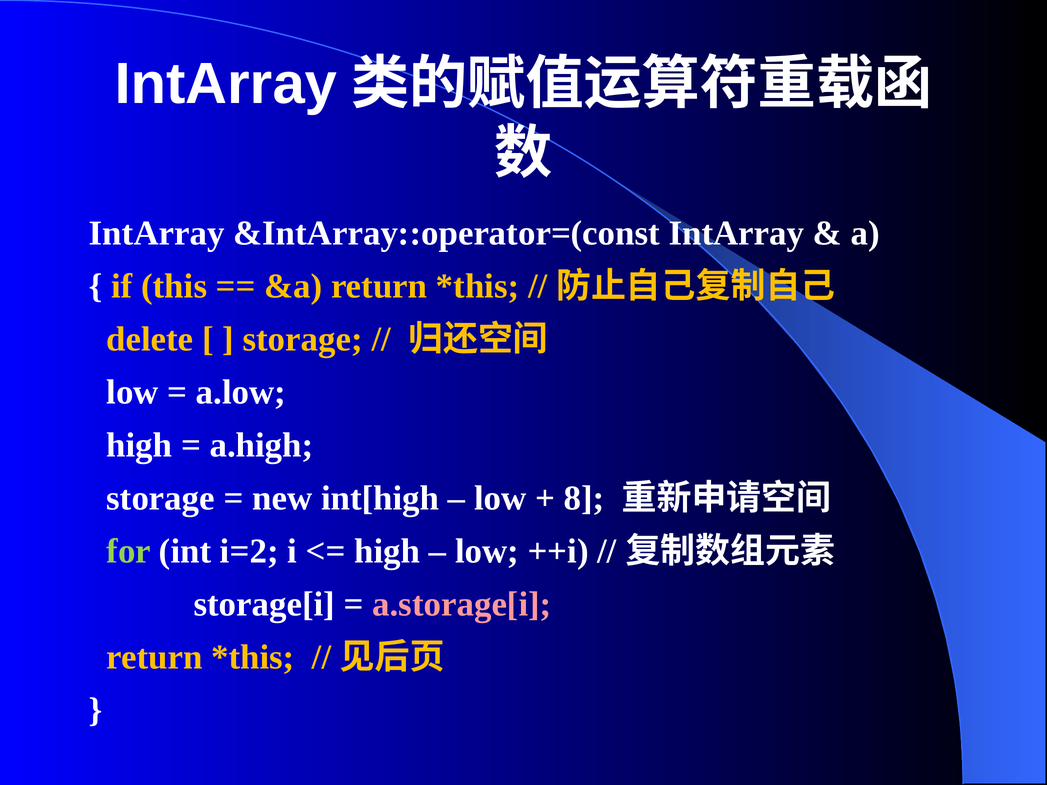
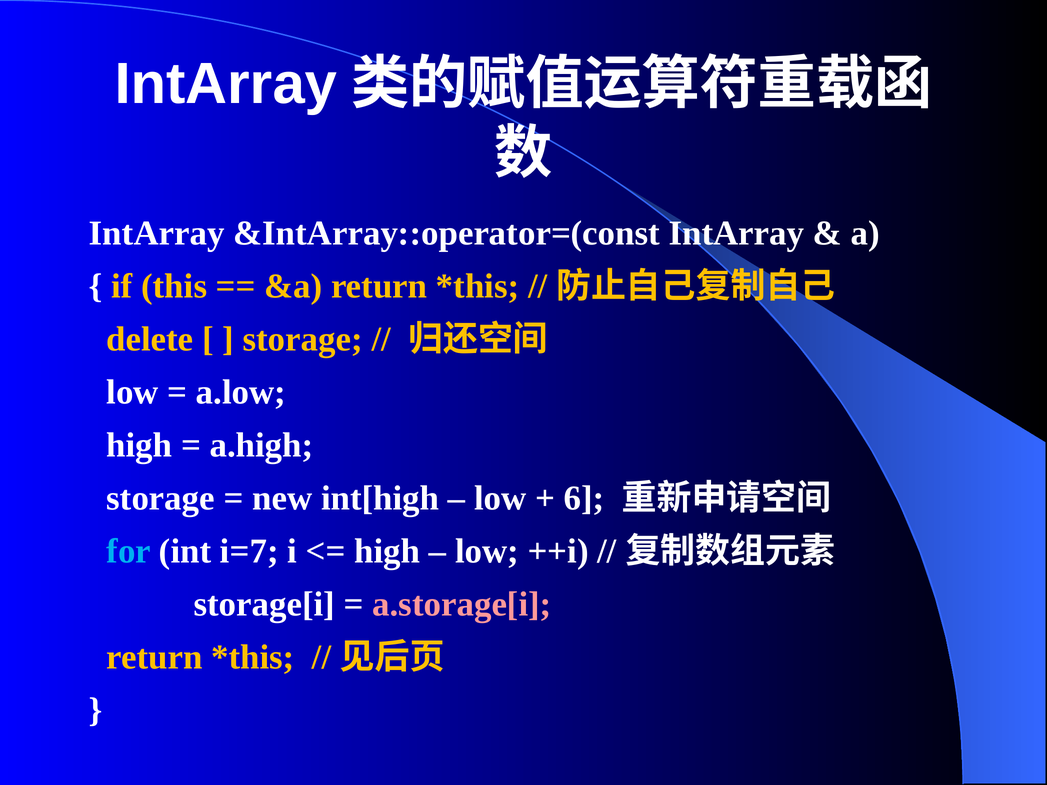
8: 8 -> 6 (584, 499)
for colour: light green -> light blue (129, 552)
i=2: i=2 -> i=7 (249, 552)
